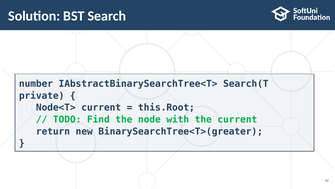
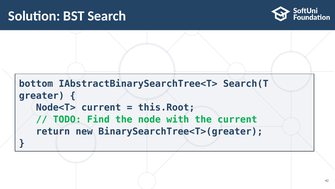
number: number -> bottom (36, 83)
private: private -> greater (42, 95)
